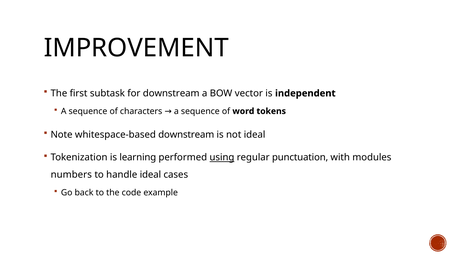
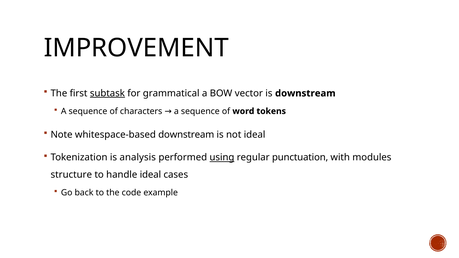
subtask underline: none -> present (107, 93)
for downstream: downstream -> grammatical (171, 93)
is independent: independent -> downstream (305, 93)
learning: learning -> analysis (138, 158)
numbers: numbers -> structure (71, 175)
